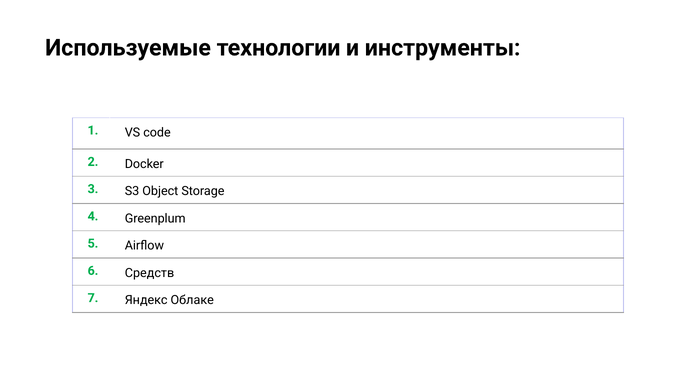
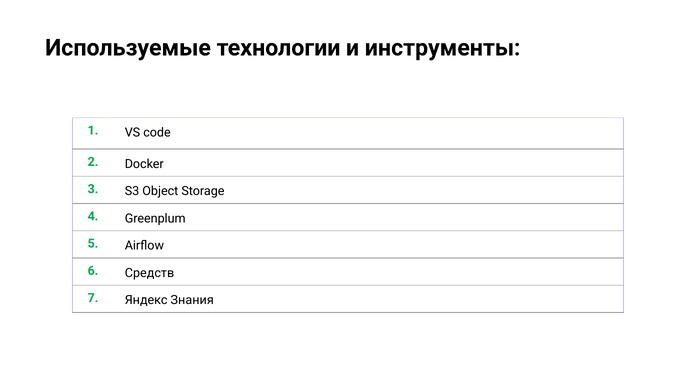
Облаке: Облаке -> Знания (192, 300)
